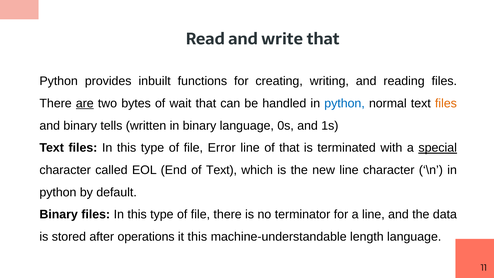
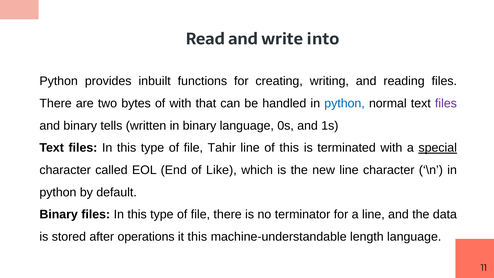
write that: that -> into (323, 39)
are underline: present -> none (85, 103)
of wait: wait -> with (180, 103)
files colour: orange -> purple (446, 103)
Error: Error -> Tahir (222, 148)
of that: that -> this (289, 148)
of Text: Text -> Like (221, 170)
